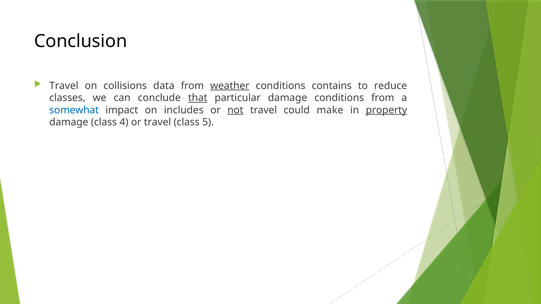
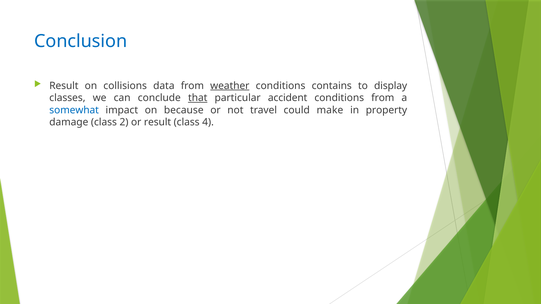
Conclusion colour: black -> blue (81, 41)
Travel: Travel -> Result (64, 86)
reduce: reduce -> display (391, 86)
particular damage: damage -> accident (288, 98)
includes: includes -> because (184, 110)
not underline: present -> none (235, 110)
property underline: present -> none (386, 110)
4: 4 -> 2 (124, 122)
or travel: travel -> result (158, 122)
5: 5 -> 4 (208, 122)
